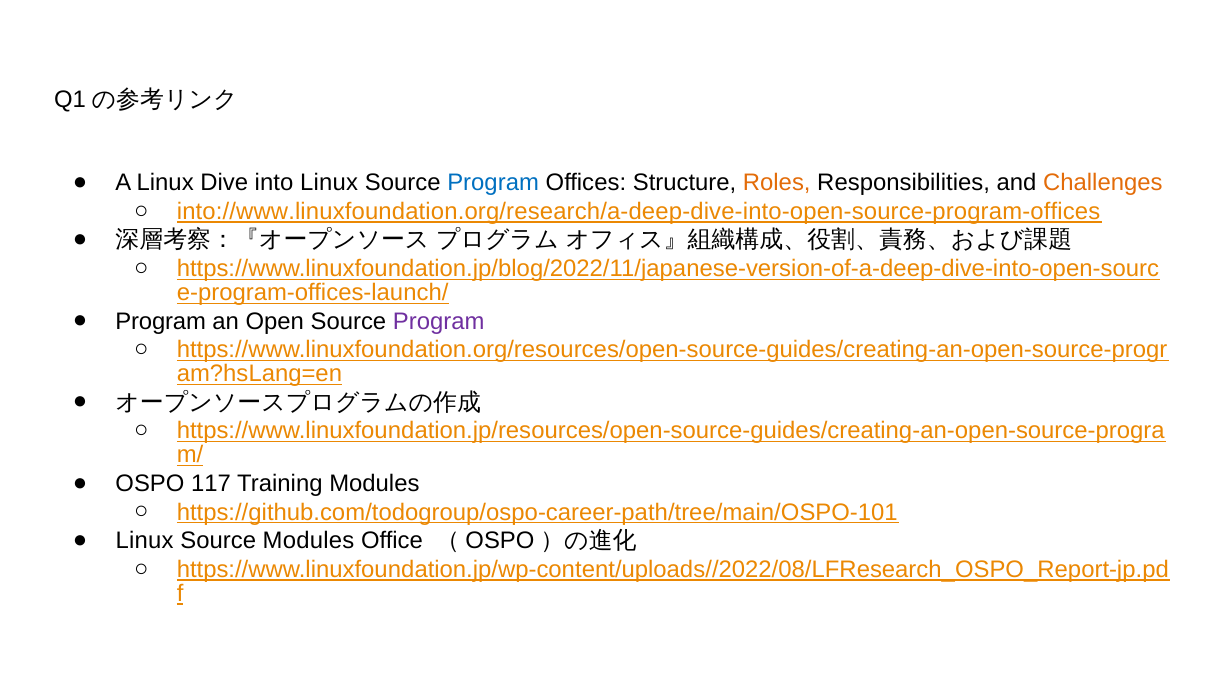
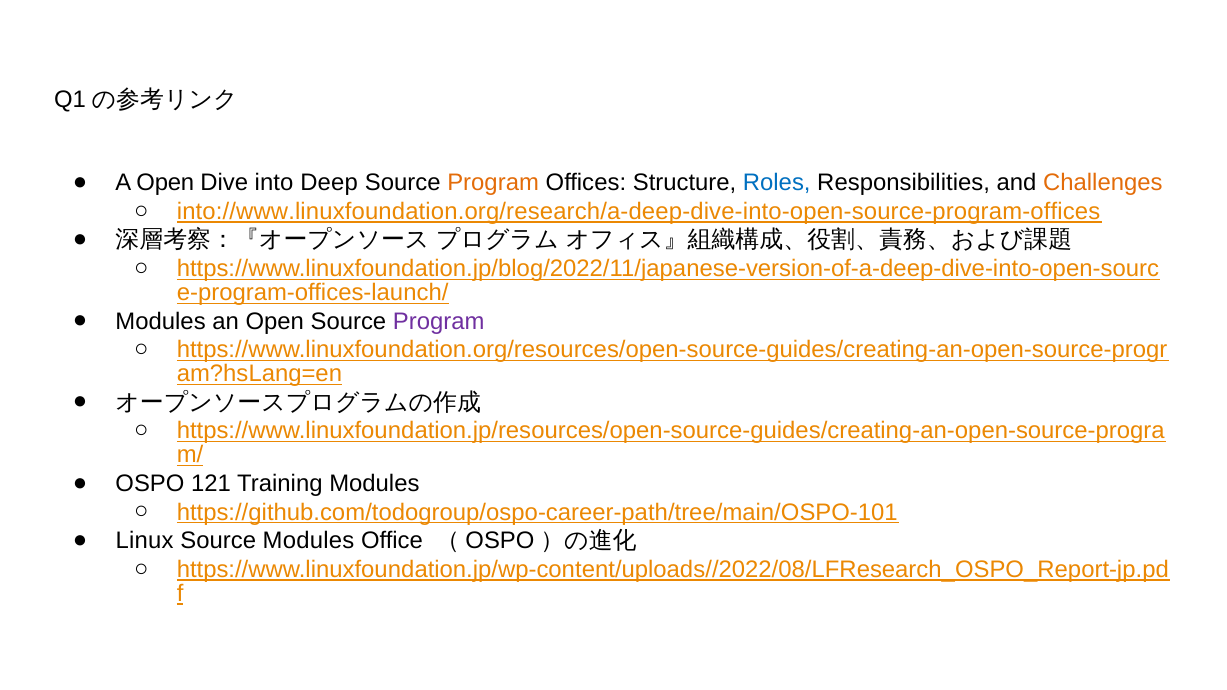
A Linux: Linux -> Open (165, 183)
into Linux: Linux -> Deep (329, 183)
Program colour: blue -> orange (493, 183)
Roles colour: orange -> blue (777, 183)
Program: Program -> Modules (161, 321)
117: 117 -> 121 (211, 484)
